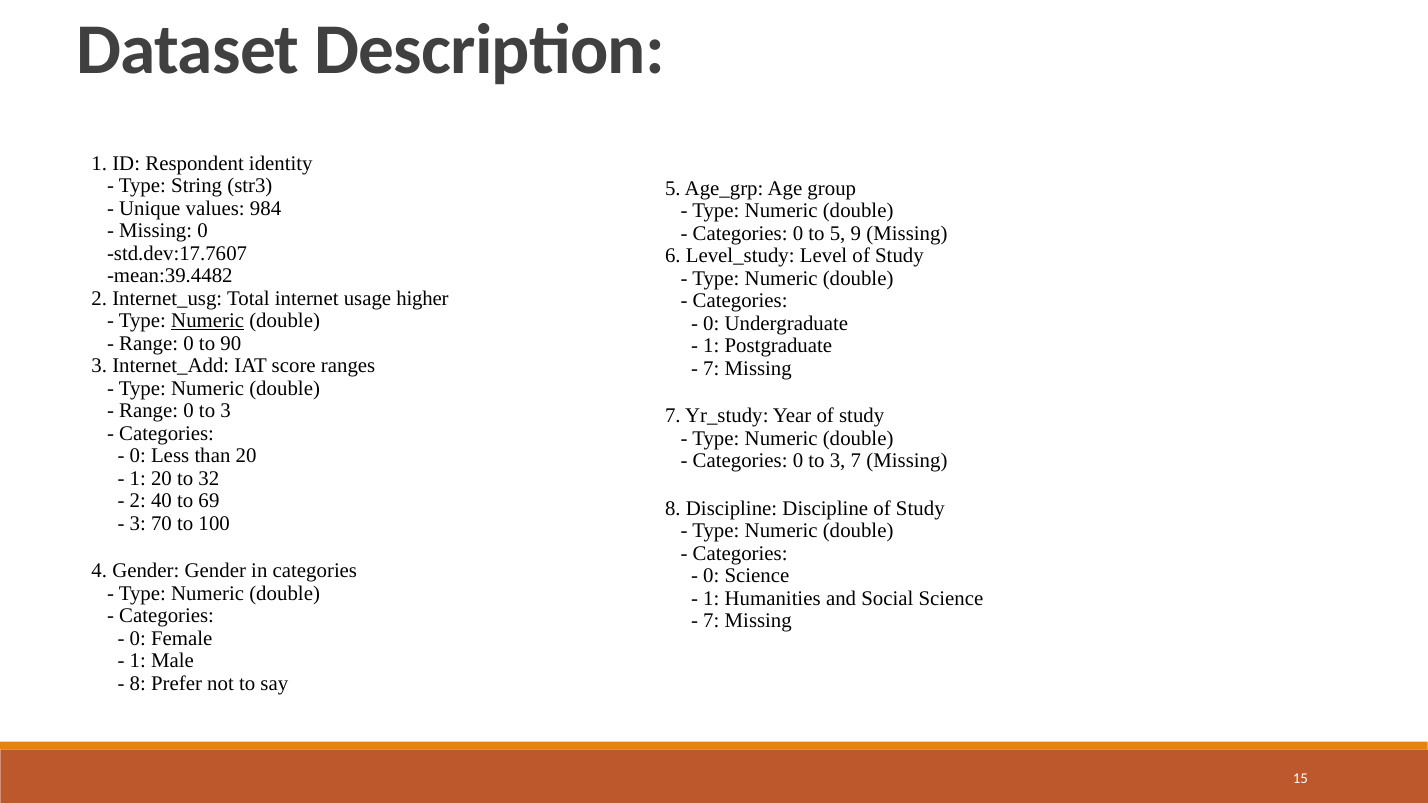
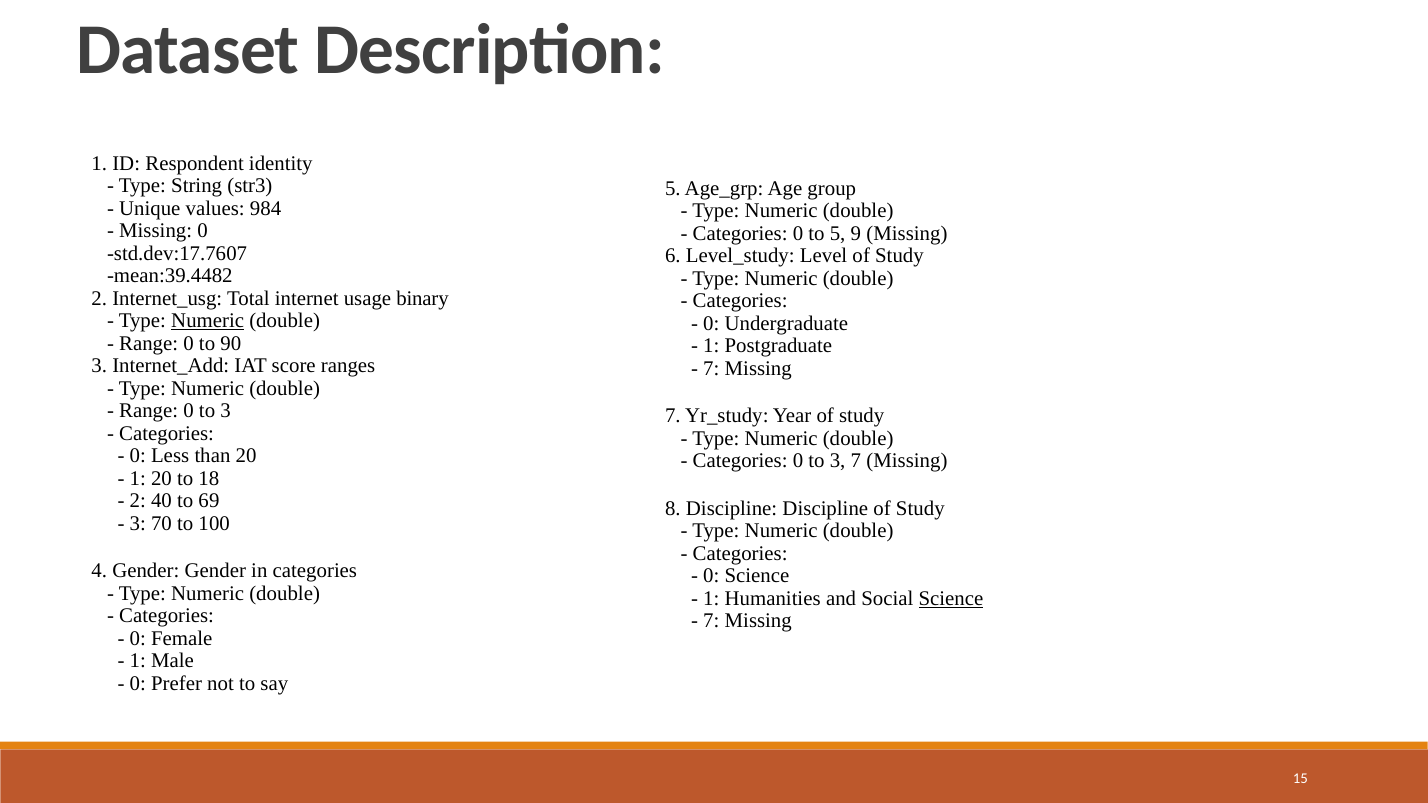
higher: higher -> binary (423, 298)
32: 32 -> 18 (209, 479)
Science underline: none -> present (951, 599)
8: 8 -> 0 (138, 684)
